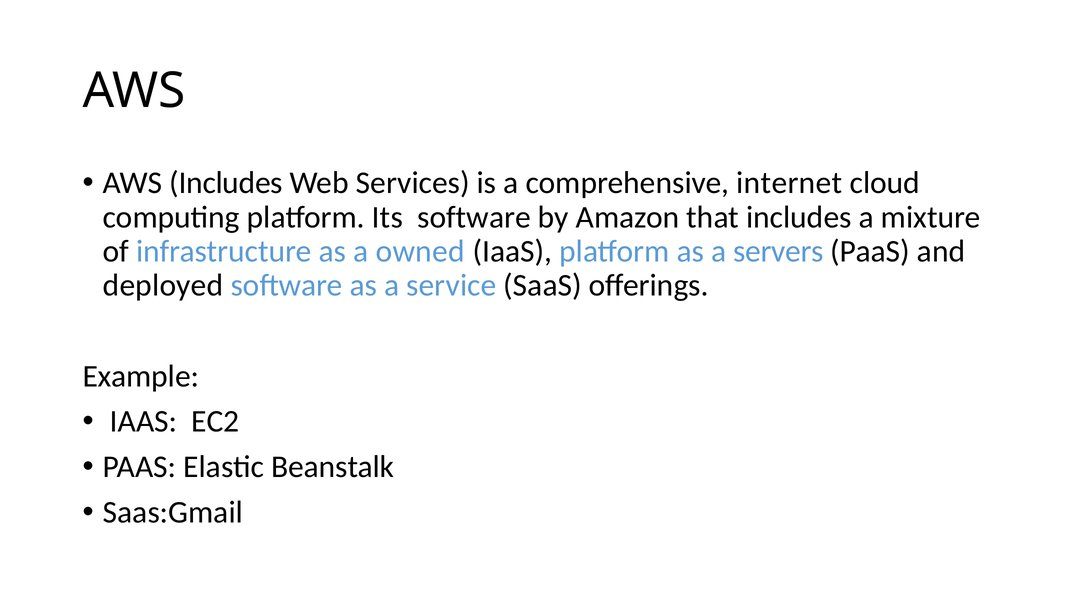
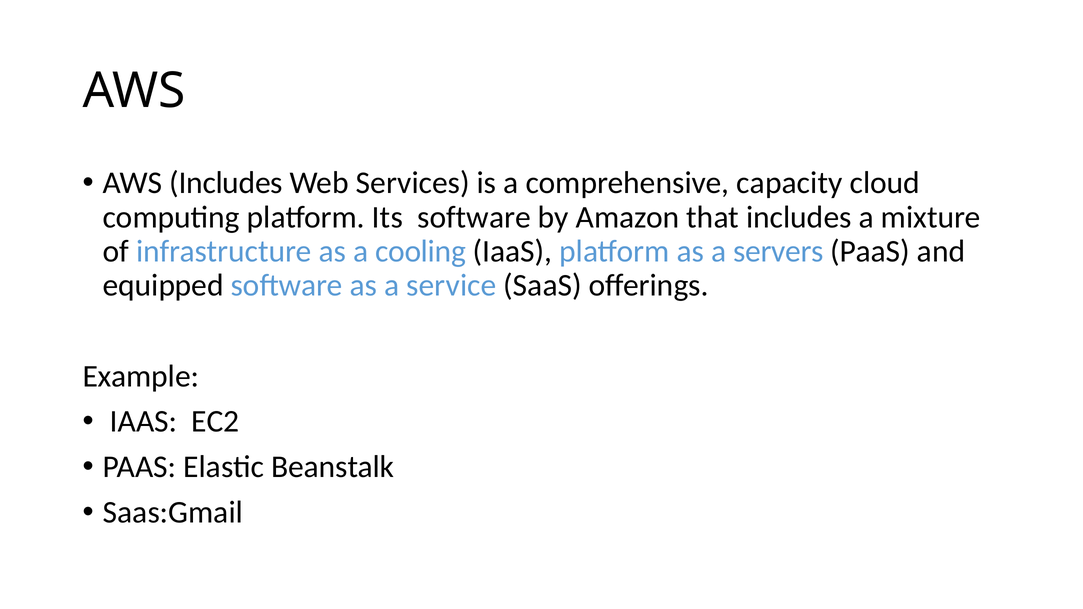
internet: internet -> capacity (789, 183)
owned: owned -> cooling (421, 251)
deployed: deployed -> equipped (163, 285)
